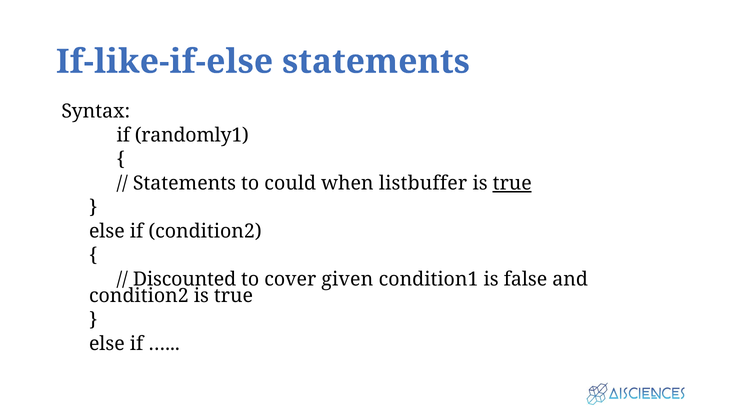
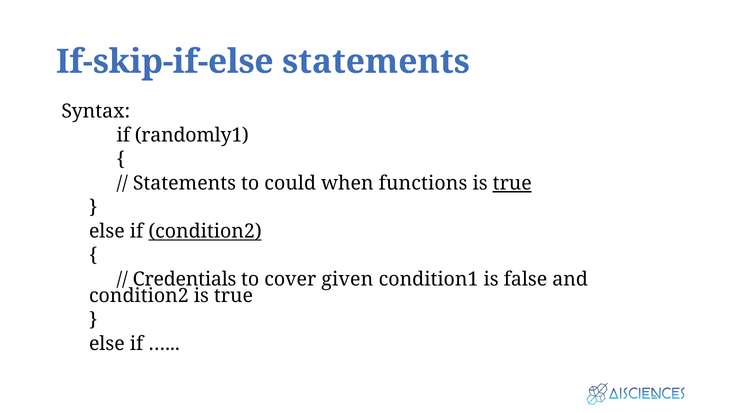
If-like-if-else: If-like-if-else -> If-skip-if-else (165, 62)
listbuffer: listbuffer -> functions (423, 184)
condition2 underline: none -> present (205, 232)
Discounted: Discounted -> Credentials (185, 280)
